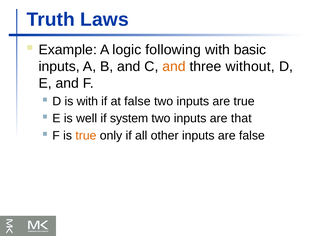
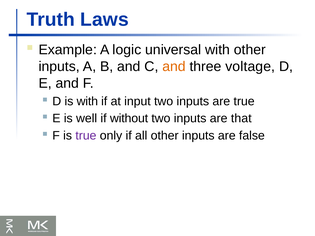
following: following -> universal (173, 50)
with basic: basic -> other (250, 50)
without: without -> voltage (250, 67)
at false: false -> input (137, 101)
system: system -> without (129, 119)
true colour: orange -> purple (86, 136)
